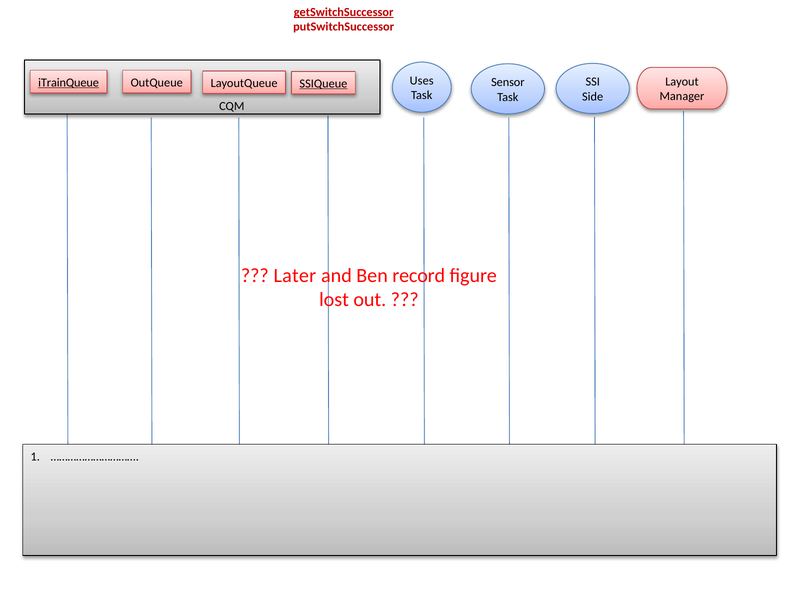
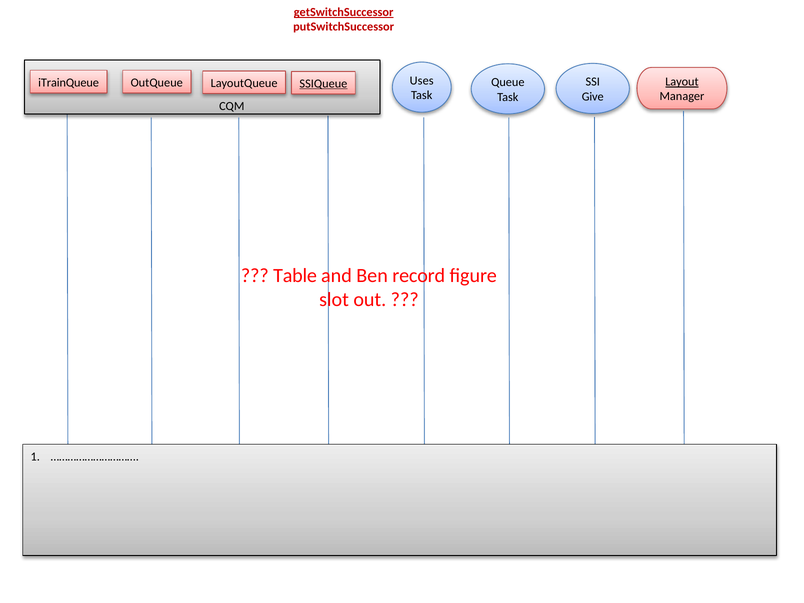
Layout underline: none -> present (682, 82)
Sensor: Sensor -> Queue (508, 82)
iTrainQueue underline: present -> none (69, 82)
Side: Side -> Give (593, 97)
Later: Later -> Table (295, 275)
lost: lost -> slot (334, 299)
